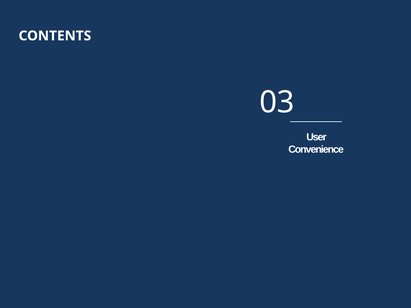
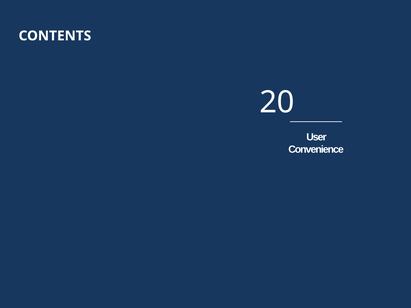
03 03: 03 -> 20 (277, 102)
